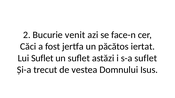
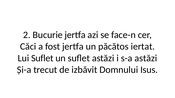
Bucurie venit: venit -> jertfa (75, 35)
s-a suflet: suflet -> astăzi (146, 58)
vestea: vestea -> izbăvit (84, 70)
